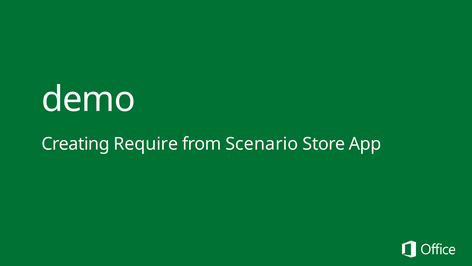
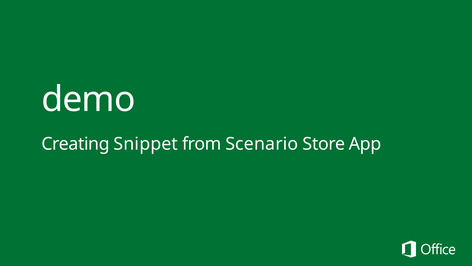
Require: Require -> Snippet (146, 144)
